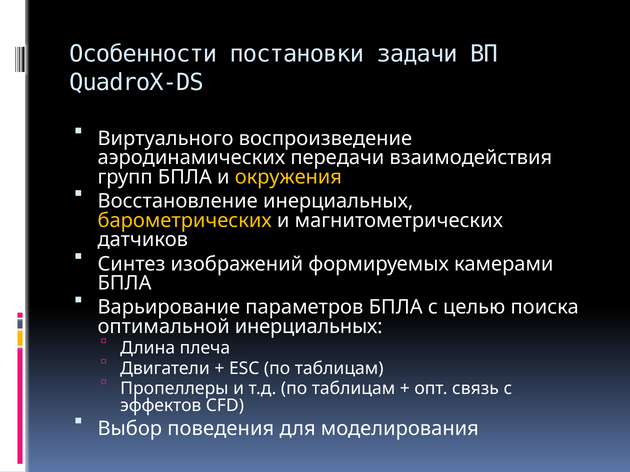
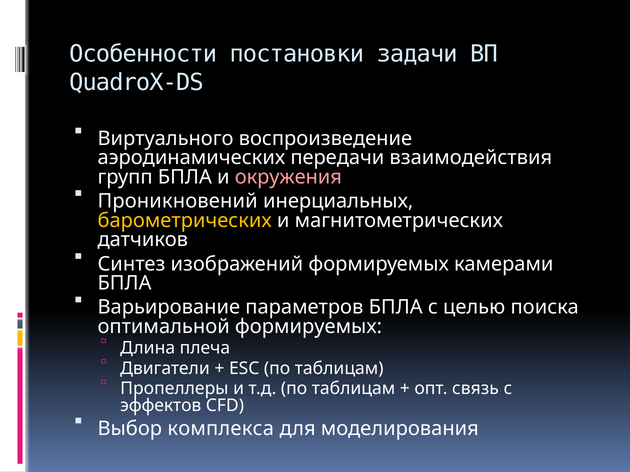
окружения colour: yellow -> pink (288, 177)
Восстановление: Восстановление -> Проникновений (178, 201)
оптимальной инерциальных: инерциальных -> формируемых (309, 327)
поведения: поведения -> комплекса (221, 429)
